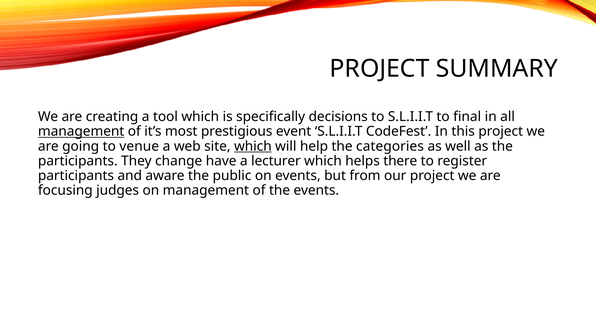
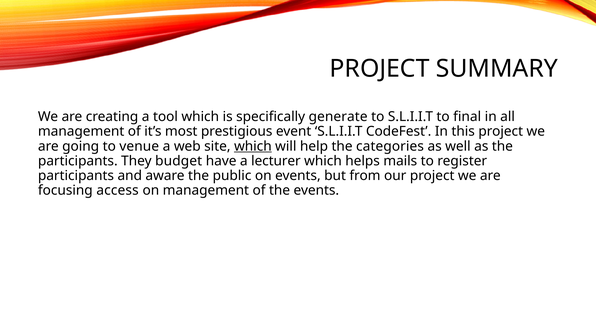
decisions: decisions -> generate (338, 117)
management underline: present -> none (81, 132)
change: change -> budget (179, 161)
there: there -> mails (400, 161)
judges: judges -> access (118, 191)
